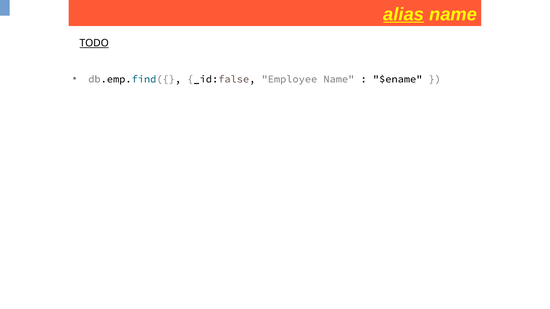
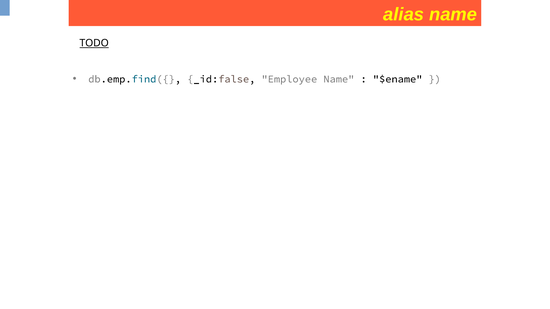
alias underline: present -> none (404, 14)
